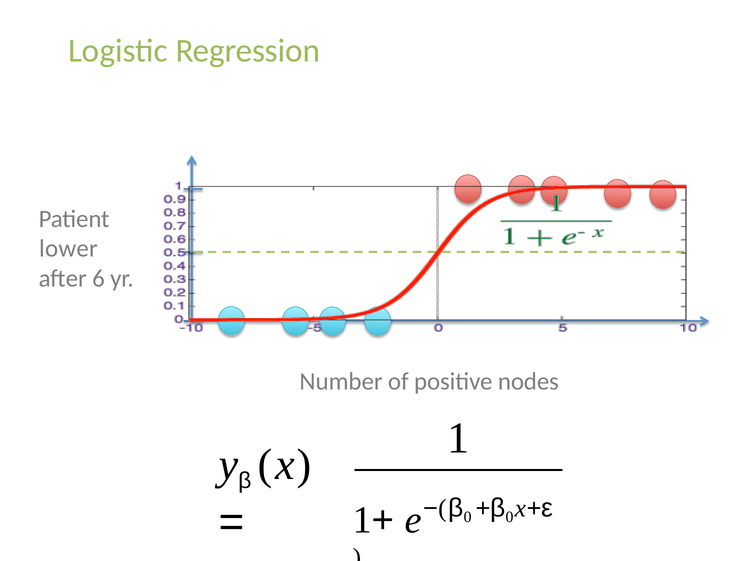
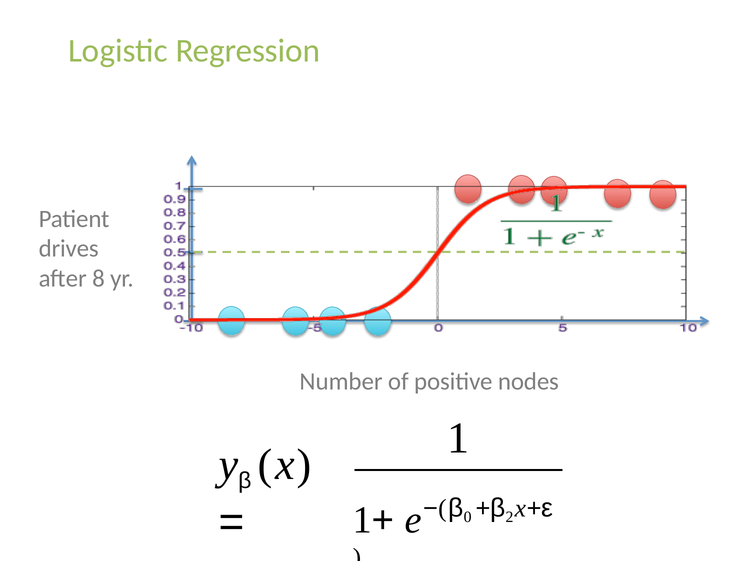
lower: lower -> drives (69, 249)
6: 6 -> 8 (98, 278)
0: 0 -> 2 (510, 517)
